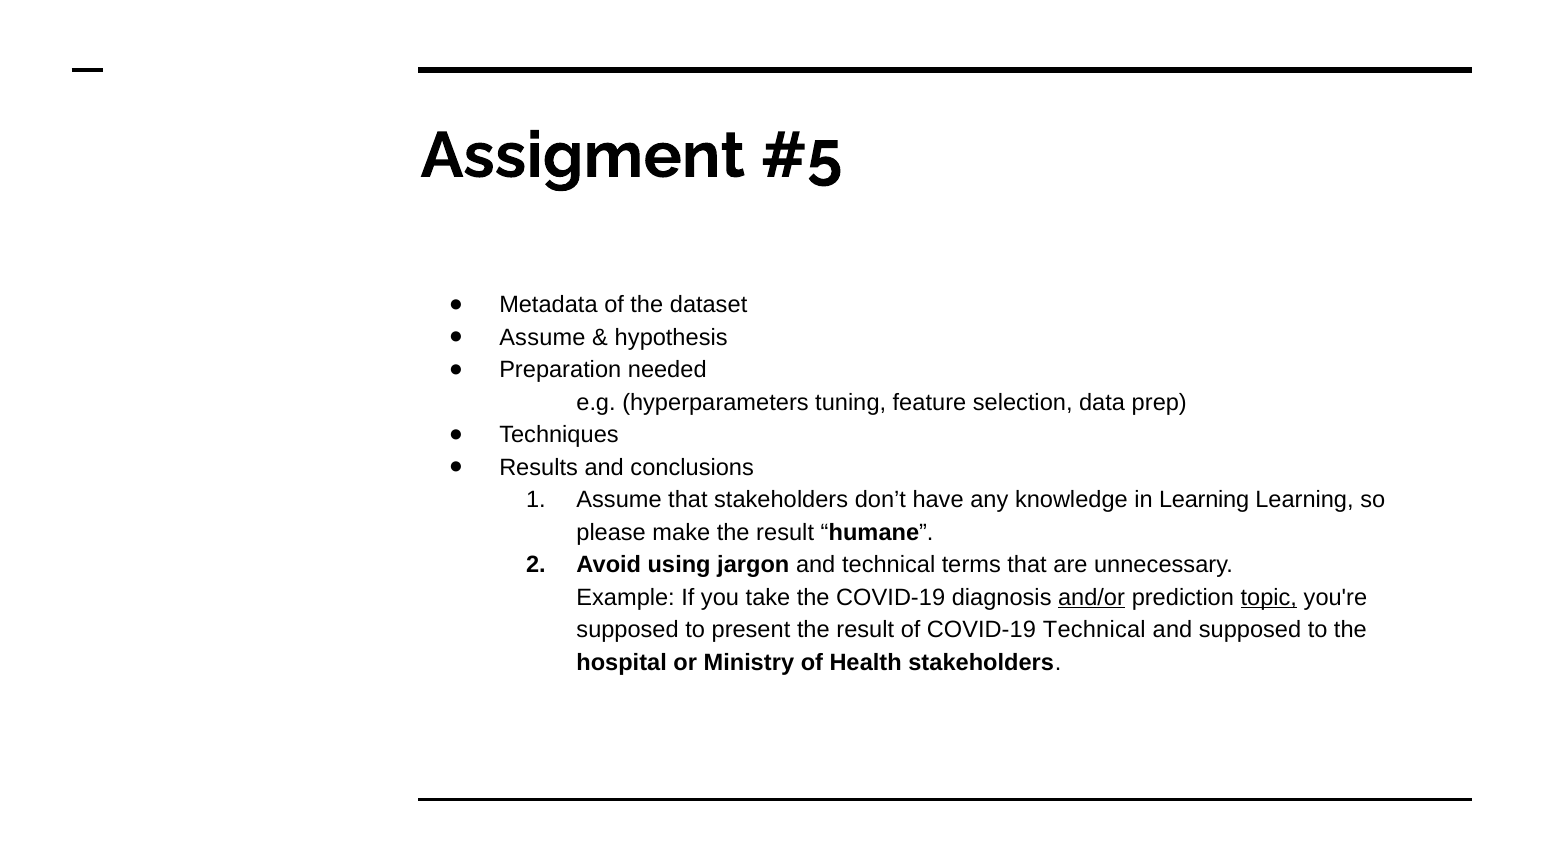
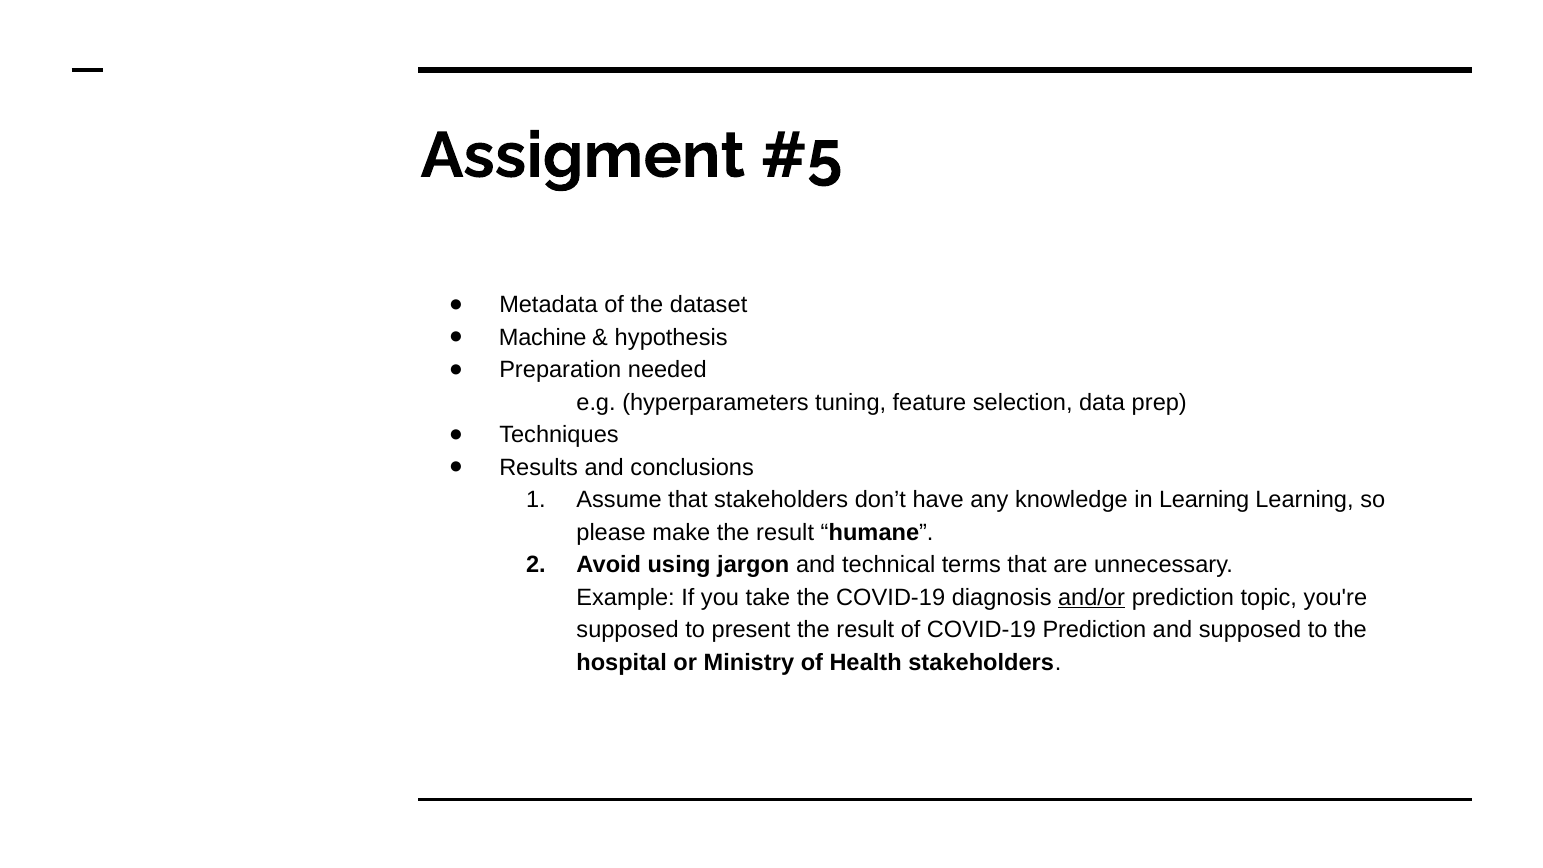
Assume: Assume -> Machine (543, 337)
topic underline: present -> none (1269, 597)
COVID-19 Technical: Technical -> Prediction (1094, 630)
